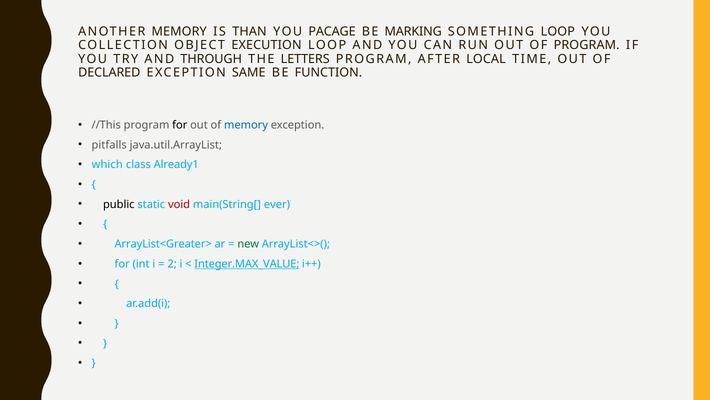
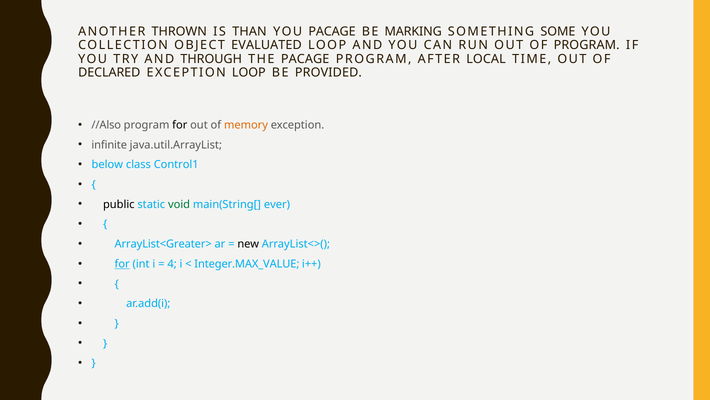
ANOTHER MEMORY: MEMORY -> THROWN (179, 32)
SOMETHING LOOP: LOOP -> SOME (558, 32)
EXECUTION: EXECUTION -> EVALUATED (266, 45)
THE LETTERS: LETTERS -> PACAGE (305, 59)
EXCEPTION SAME: SAME -> LOOP (249, 72)
FUNCTION: FUNCTION -> PROVIDED (328, 72)
//This: //This -> //Also (106, 125)
memory colour: blue -> orange (246, 125)
pitfalls: pitfalls -> infinite (109, 145)
which: which -> below (107, 165)
Already1: Already1 -> Control1 (176, 165)
void colour: red -> green (179, 204)
new colour: green -> black (248, 244)
for underline: none -> present (122, 264)
2: 2 -> 4 (172, 264)
Integer.MAX_VALUE underline: present -> none (247, 264)
